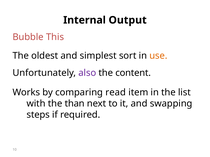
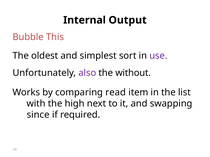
use colour: orange -> purple (158, 56)
content: content -> without (133, 73)
than: than -> high (75, 104)
steps: steps -> since (38, 115)
